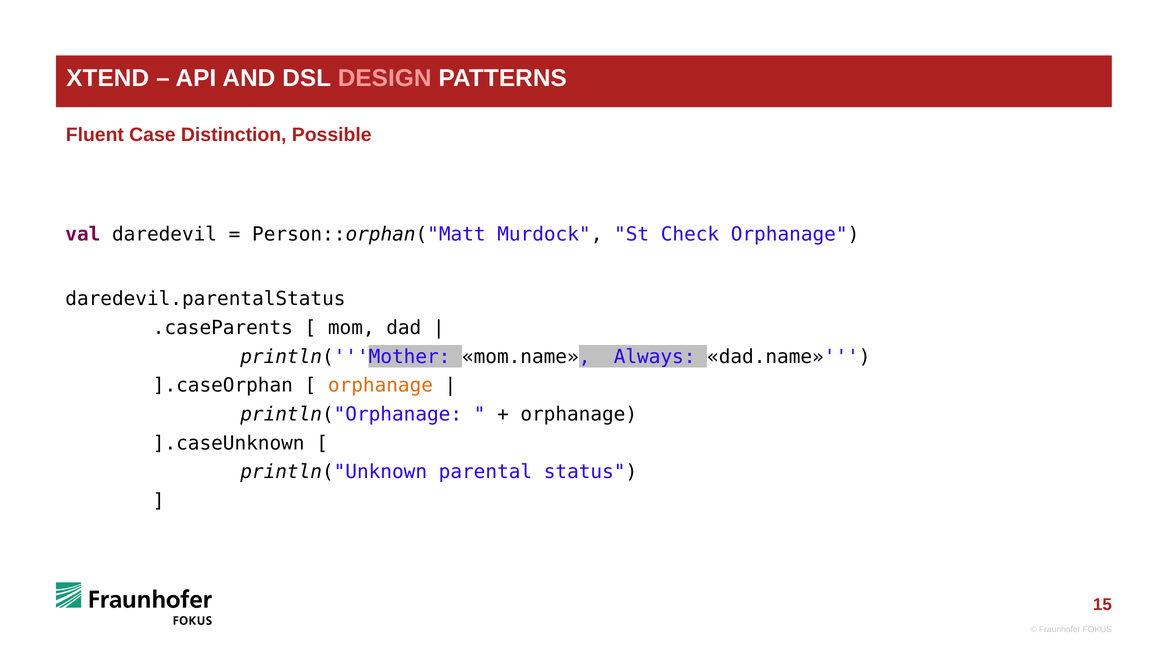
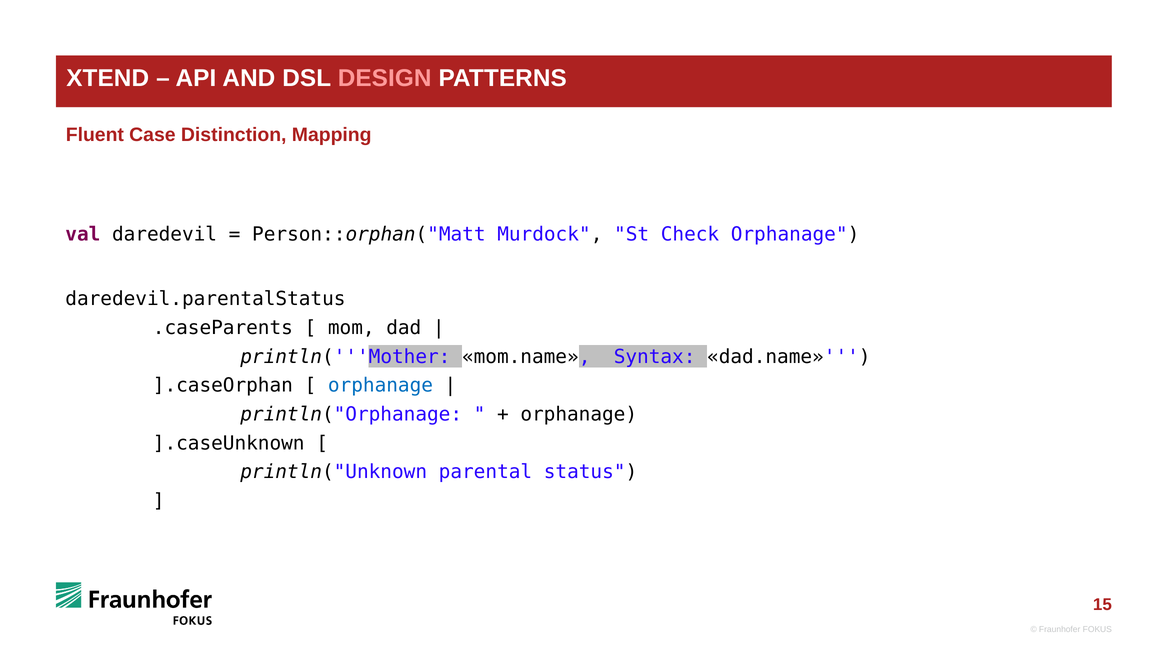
Possible: Possible -> Mapping (332, 135)
Always: Always -> Syntax (655, 357)
orphanage colour: orange -> blue (380, 386)
